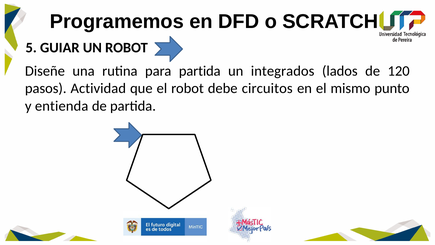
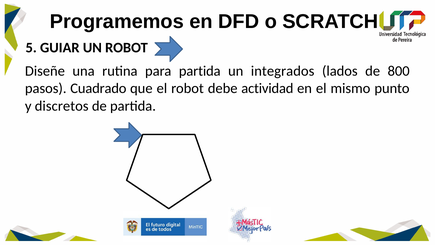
120: 120 -> 800 (399, 71)
Actividad: Actividad -> Cuadrado (98, 88)
circuitos: circuitos -> actividad (267, 88)
entienda: entienda -> discretos (62, 106)
